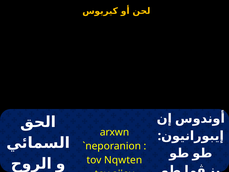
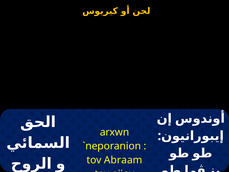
Nqwten: Nqwten -> Abraam (123, 160)
